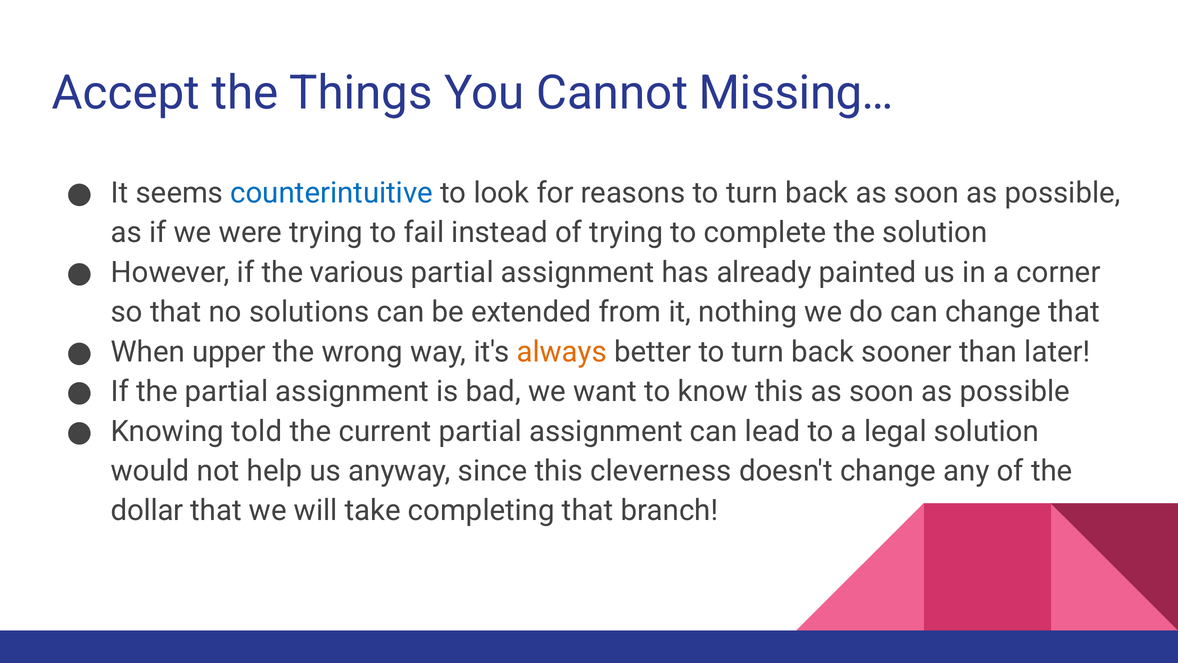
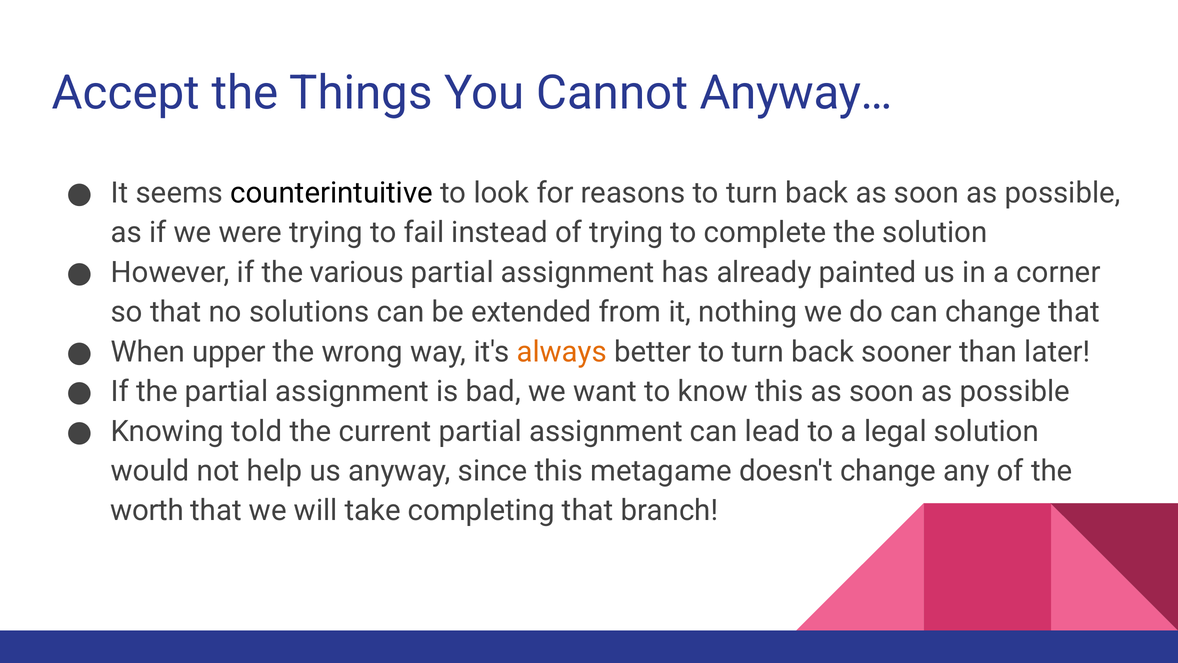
Missing…: Missing… -> Anyway… (796, 93)
counterintuitive colour: blue -> black (332, 193)
cleverness: cleverness -> metagame (661, 471)
dollar: dollar -> worth (147, 511)
